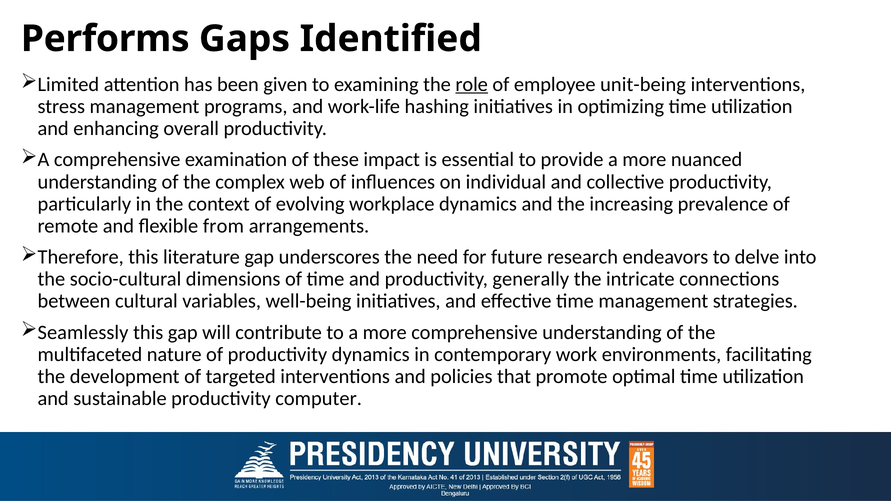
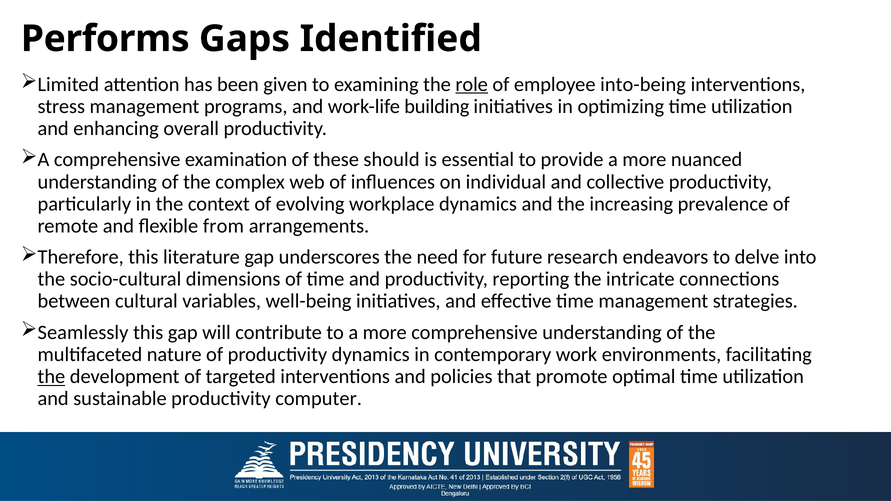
unit-being: unit-being -> into-being (643, 84)
hashing: hashing -> building (437, 106)
impact: impact -> should (392, 160)
generally: generally -> reporting (531, 279)
the underline: none -> present (51, 377)
